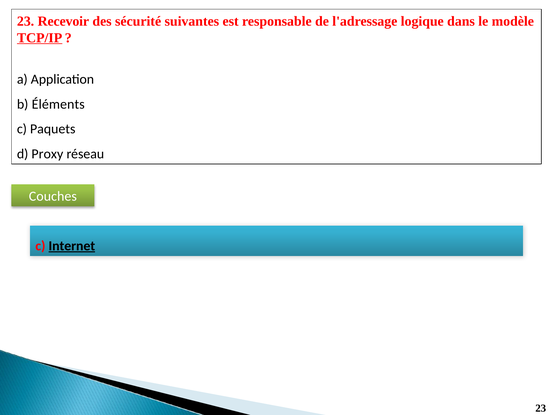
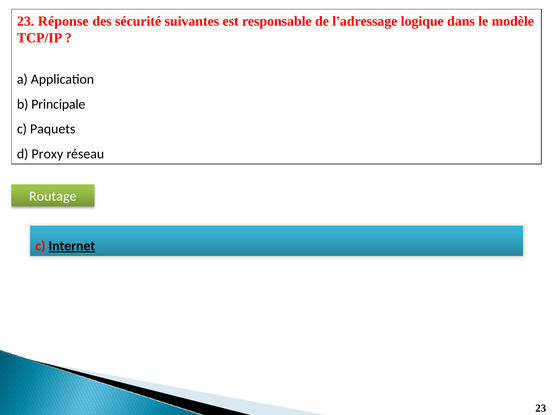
Recevoir: Recevoir -> Réponse (63, 21)
TCP/IP underline: present -> none (40, 38)
Éléments: Éléments -> Principale (58, 104)
Couches: Couches -> Routage (53, 196)
